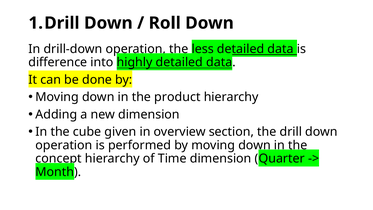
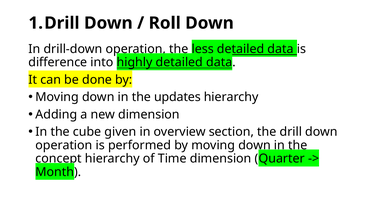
product: product -> updates (177, 97)
